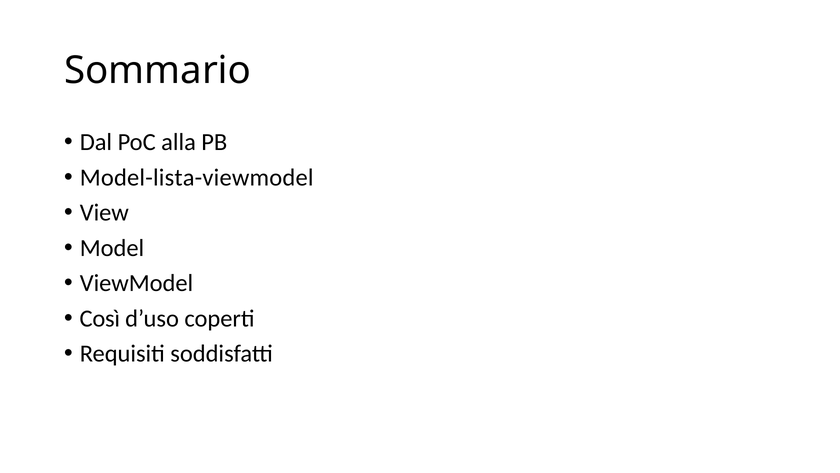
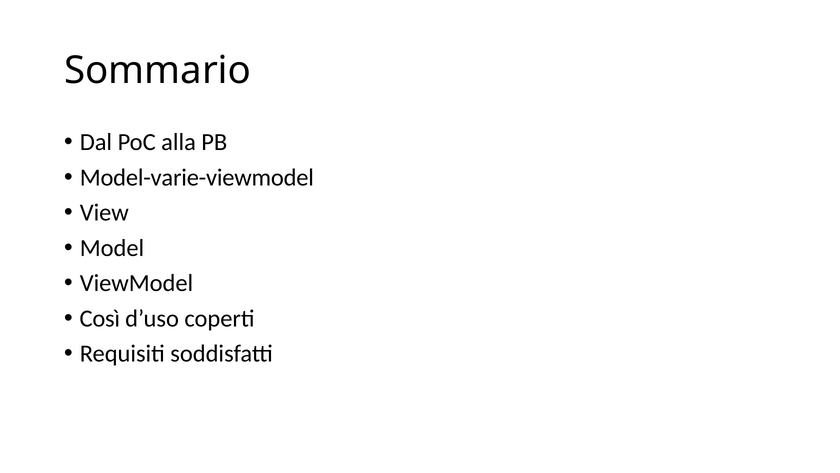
Model-lista-viewmodel: Model-lista-viewmodel -> Model-varie-viewmodel (197, 177)
